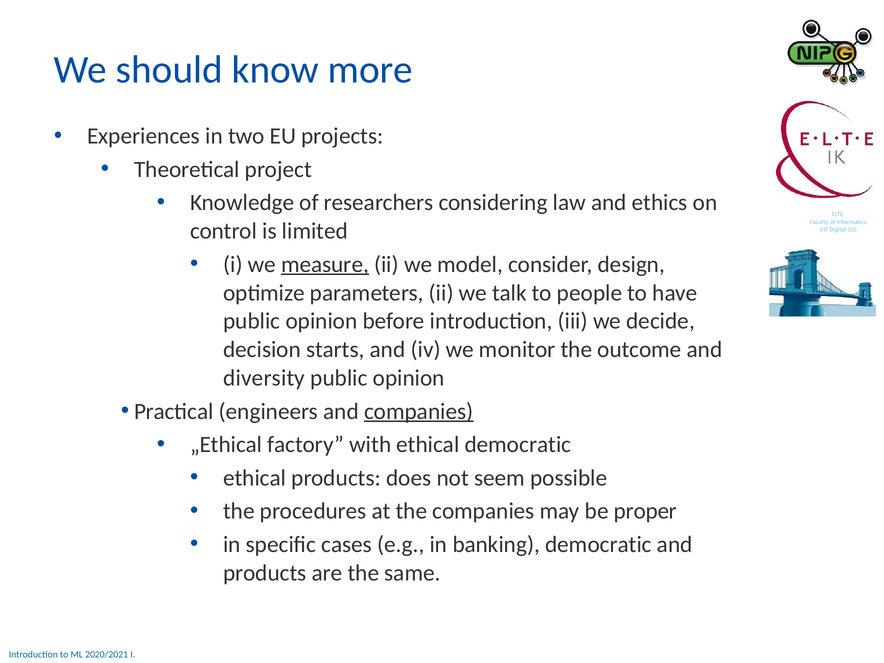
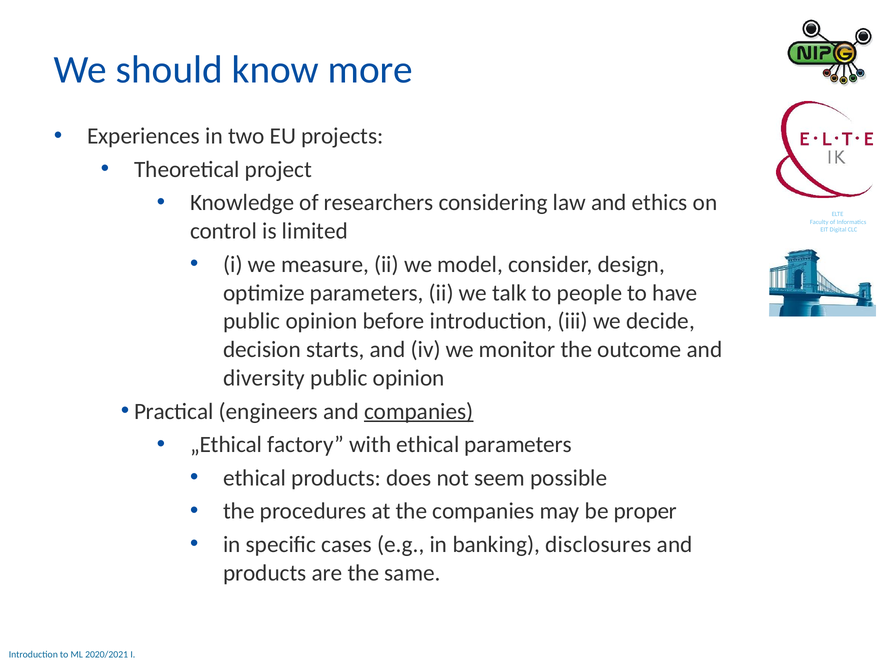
measure underline: present -> none (325, 264)
ethical democratic: democratic -> parameters (518, 445)
banking democratic: democratic -> disclosures (598, 544)
